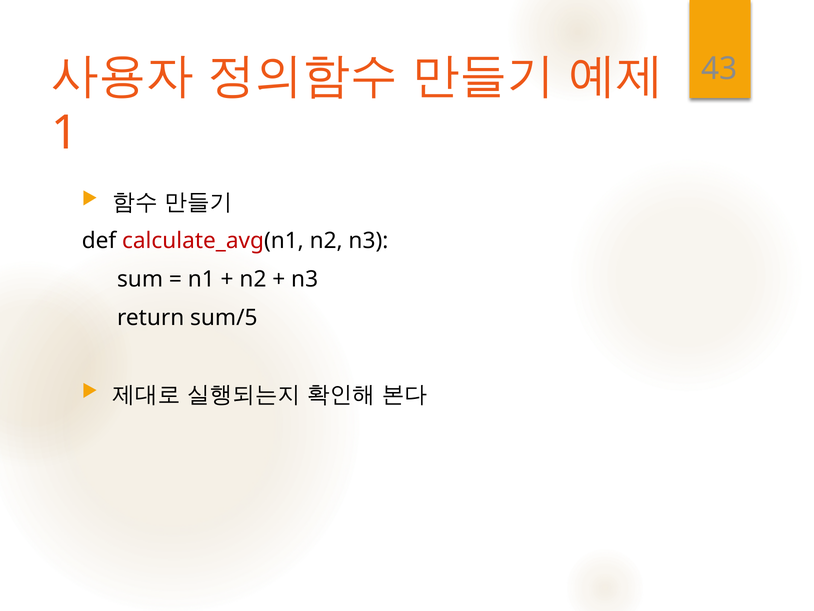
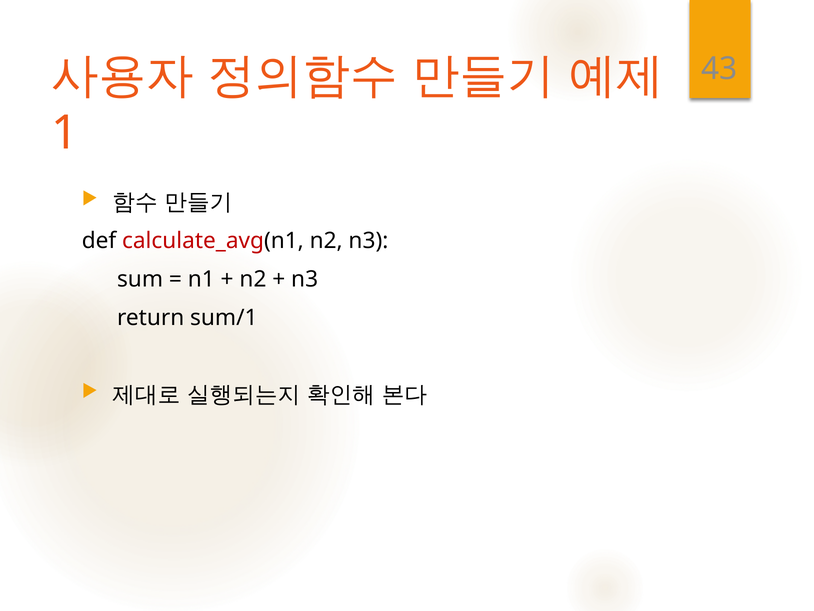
sum/5: sum/5 -> sum/1 (224, 317)
